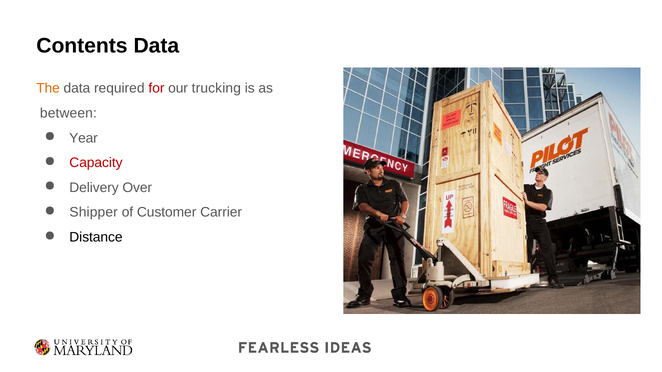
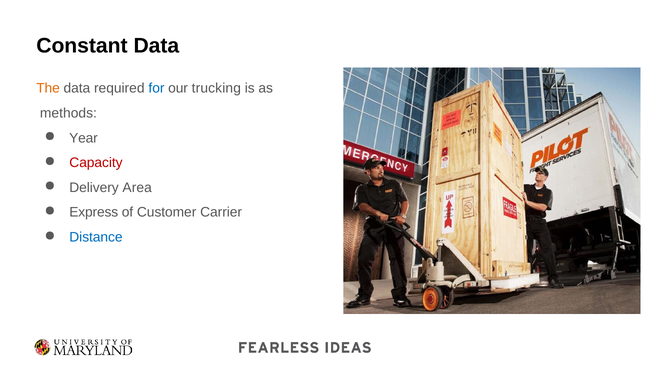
Contents: Contents -> Constant (82, 46)
for colour: red -> blue (156, 88)
between: between -> methods (68, 113)
Over: Over -> Area (137, 188)
Shipper: Shipper -> Express (94, 213)
Distance colour: black -> blue (96, 237)
